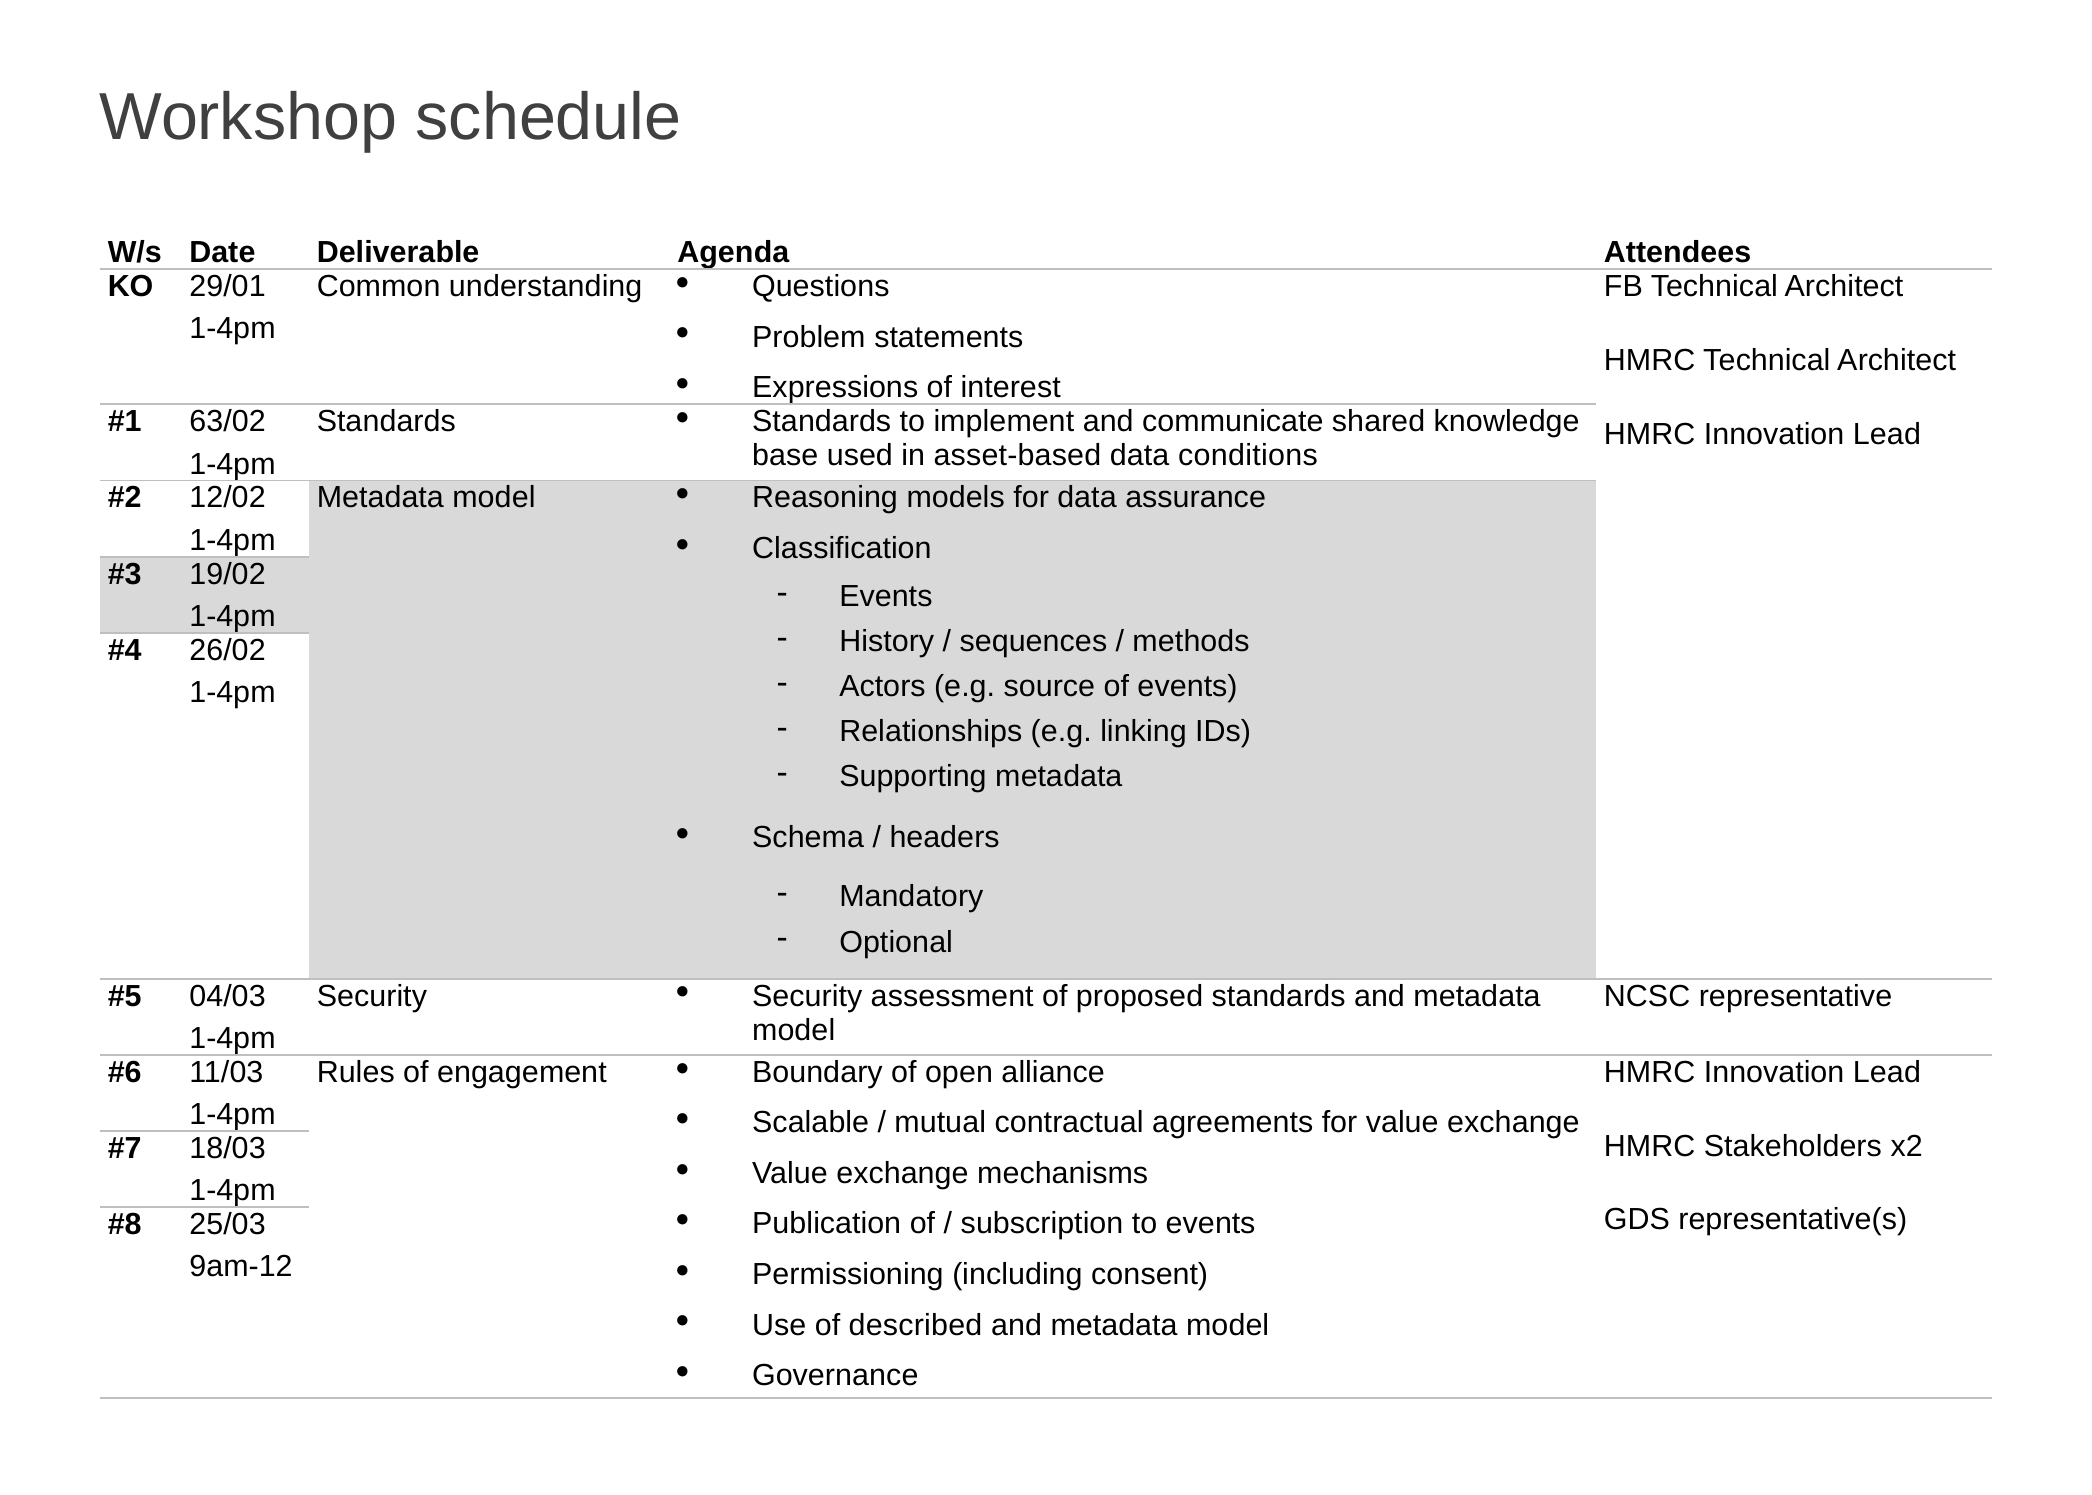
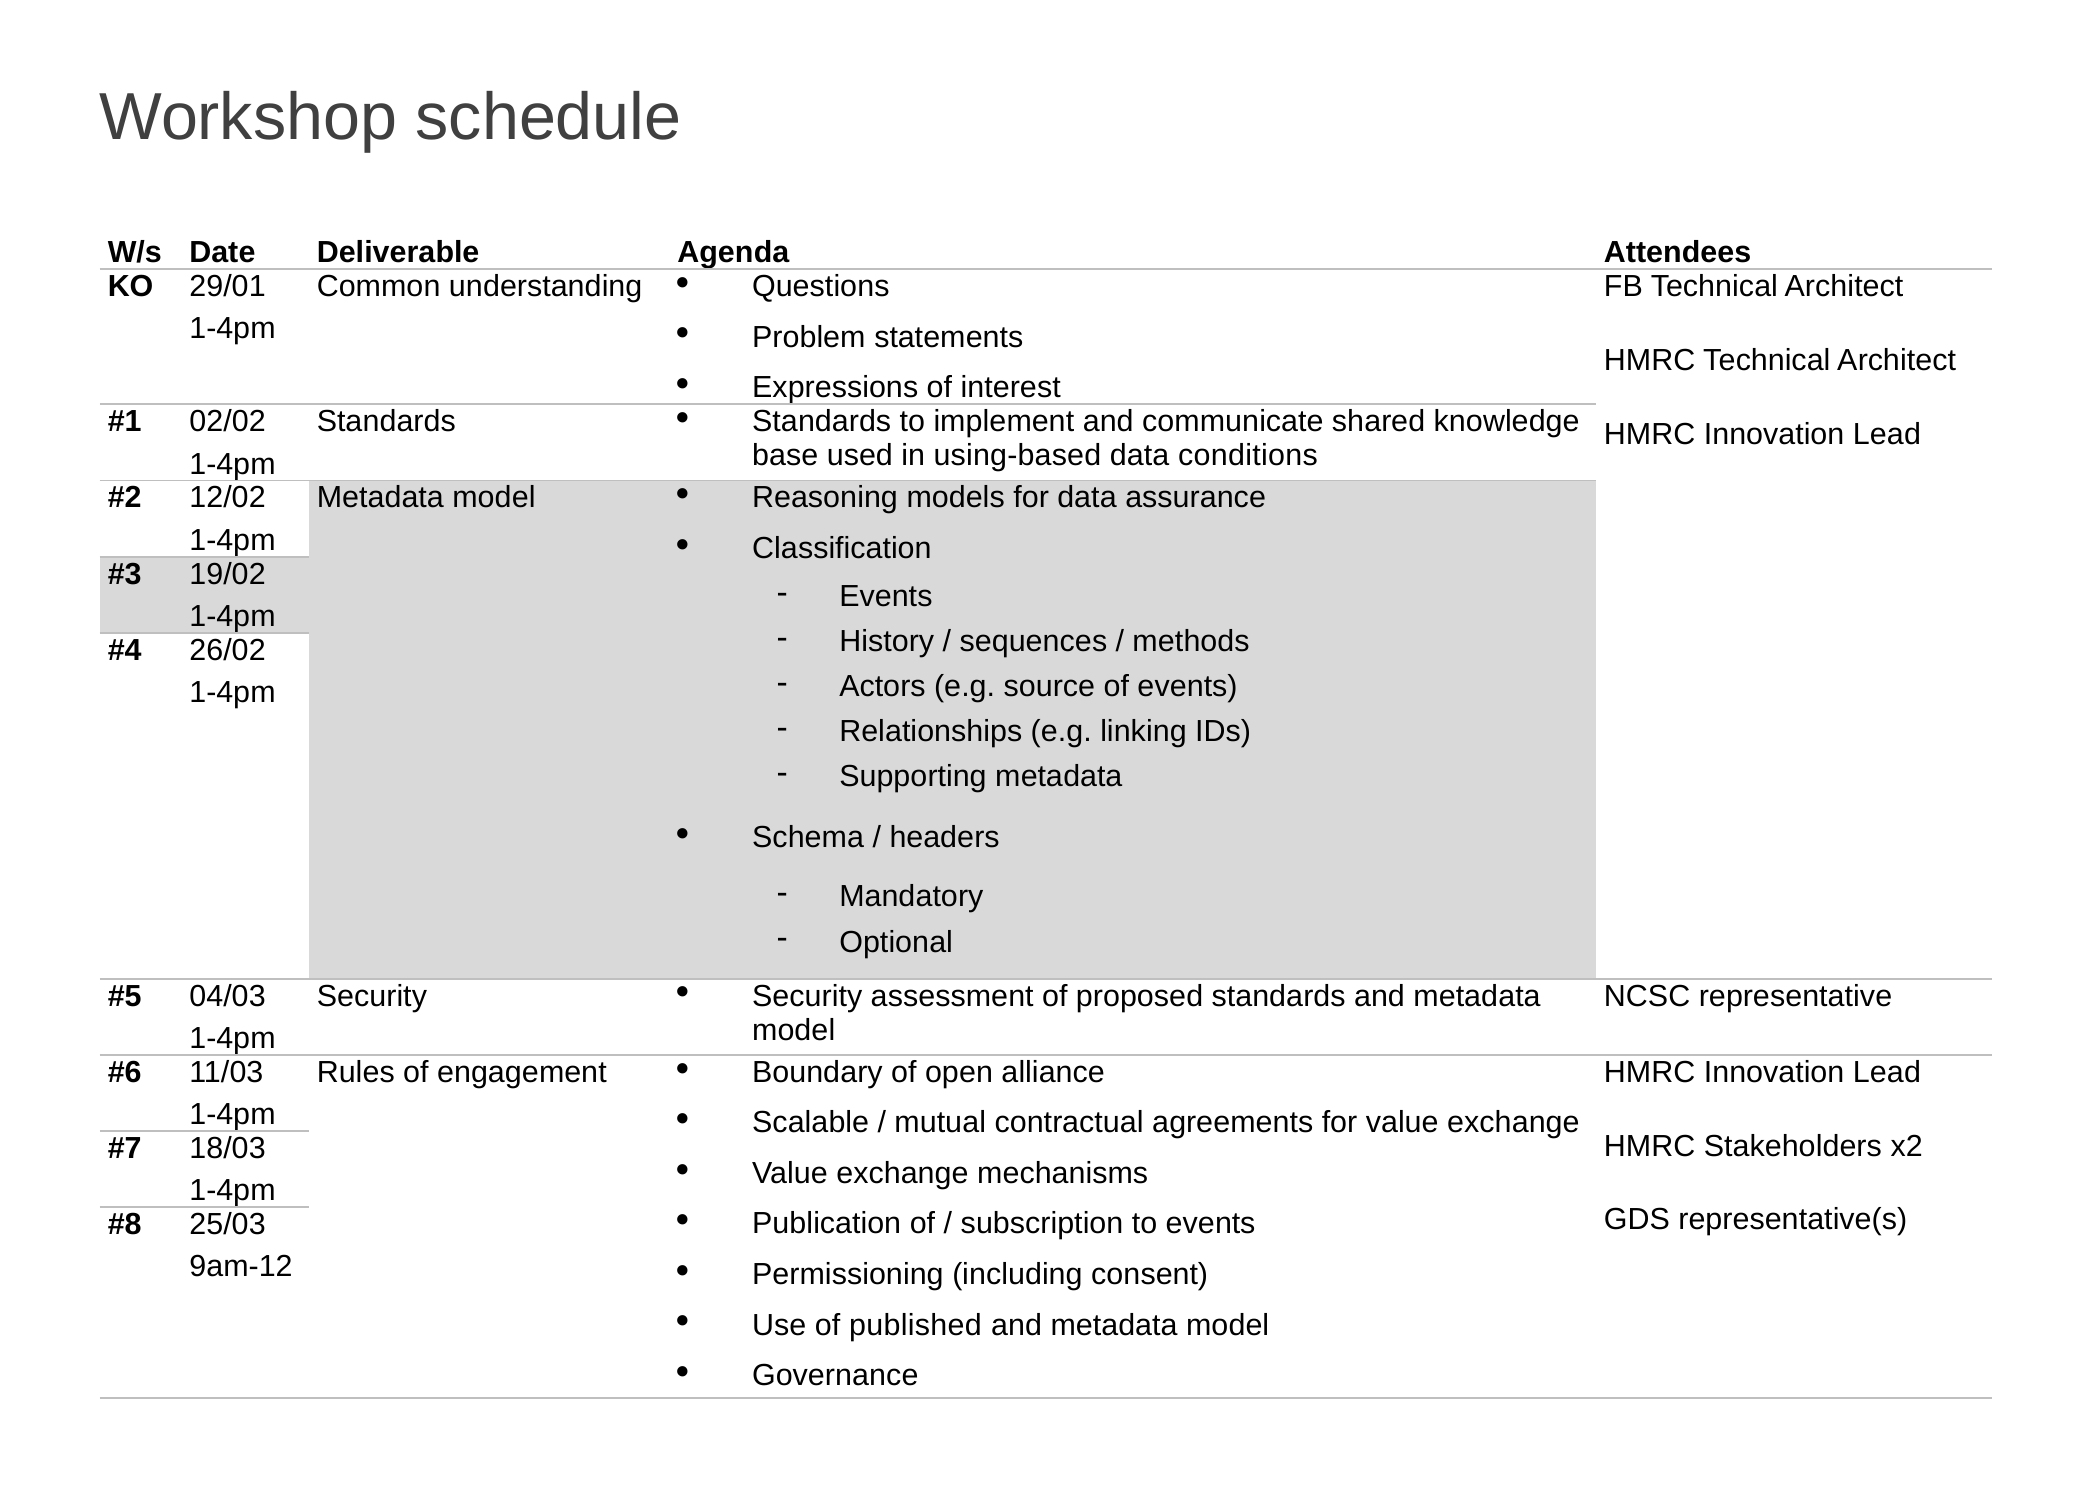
63/02: 63/02 -> 02/02 (228, 422)
asset-based: asset-based -> using-based (1017, 455)
described: described -> published (916, 1324)
